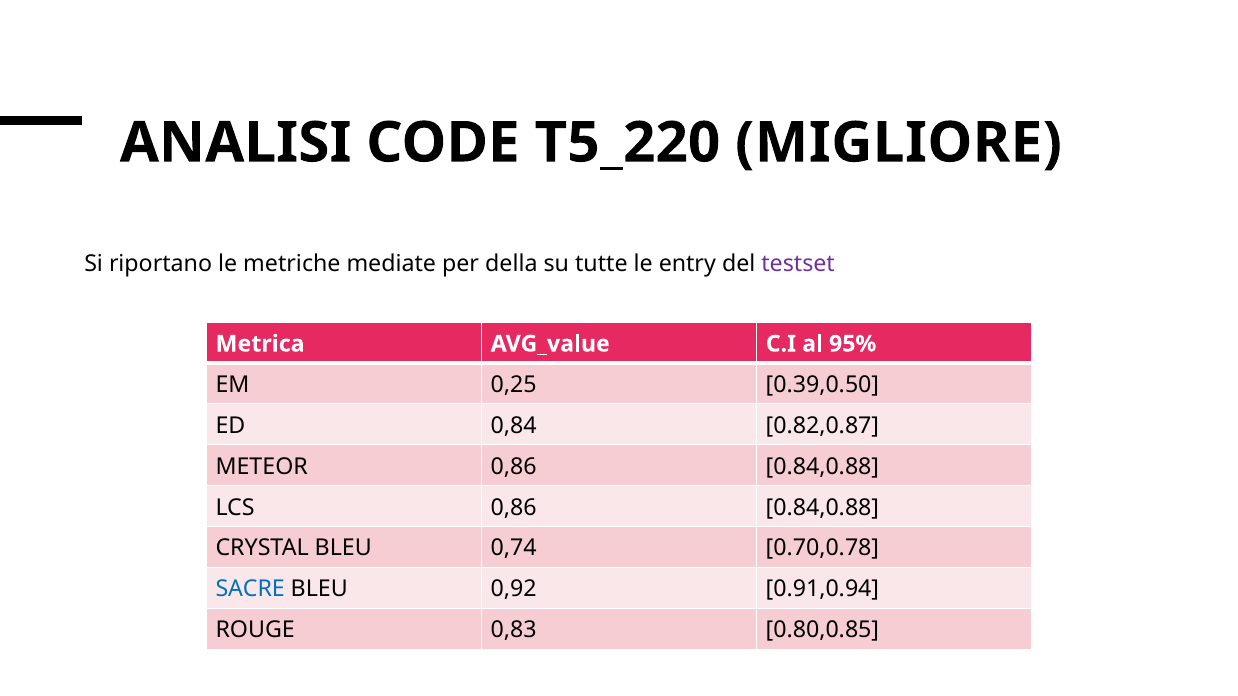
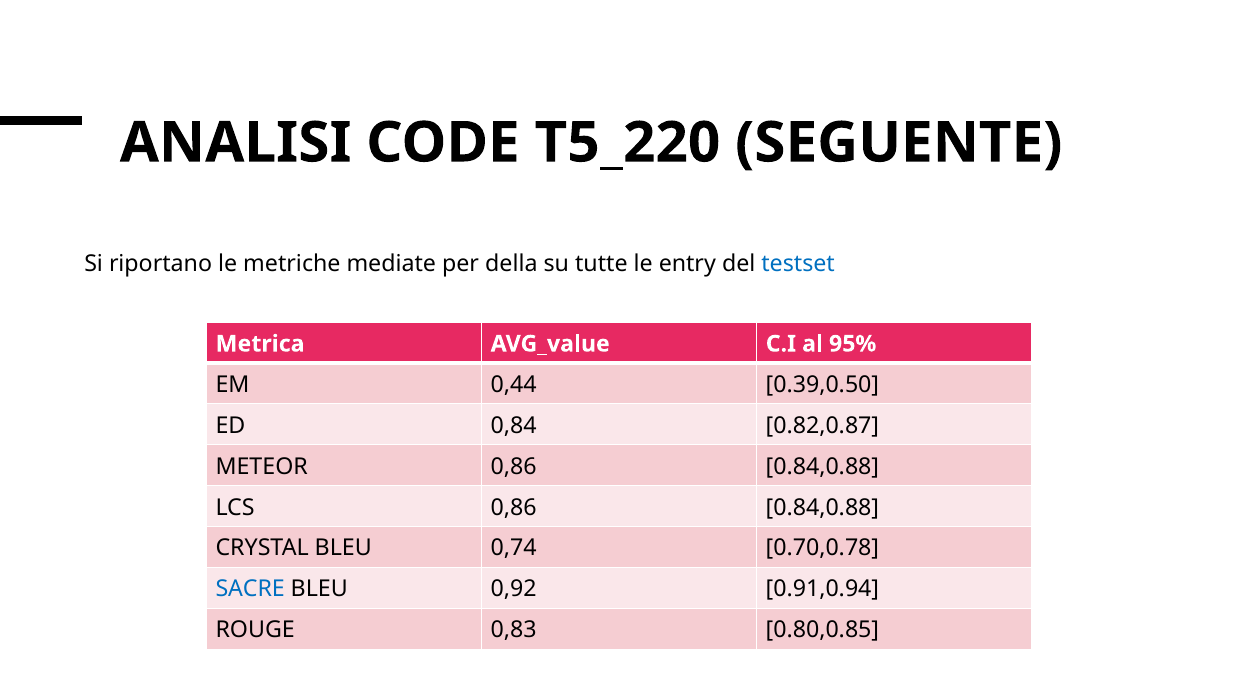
MIGLIORE: MIGLIORE -> SEGUENTE (899, 143)
testset colour: purple -> blue (798, 264)
0,25: 0,25 -> 0,44 (514, 385)
